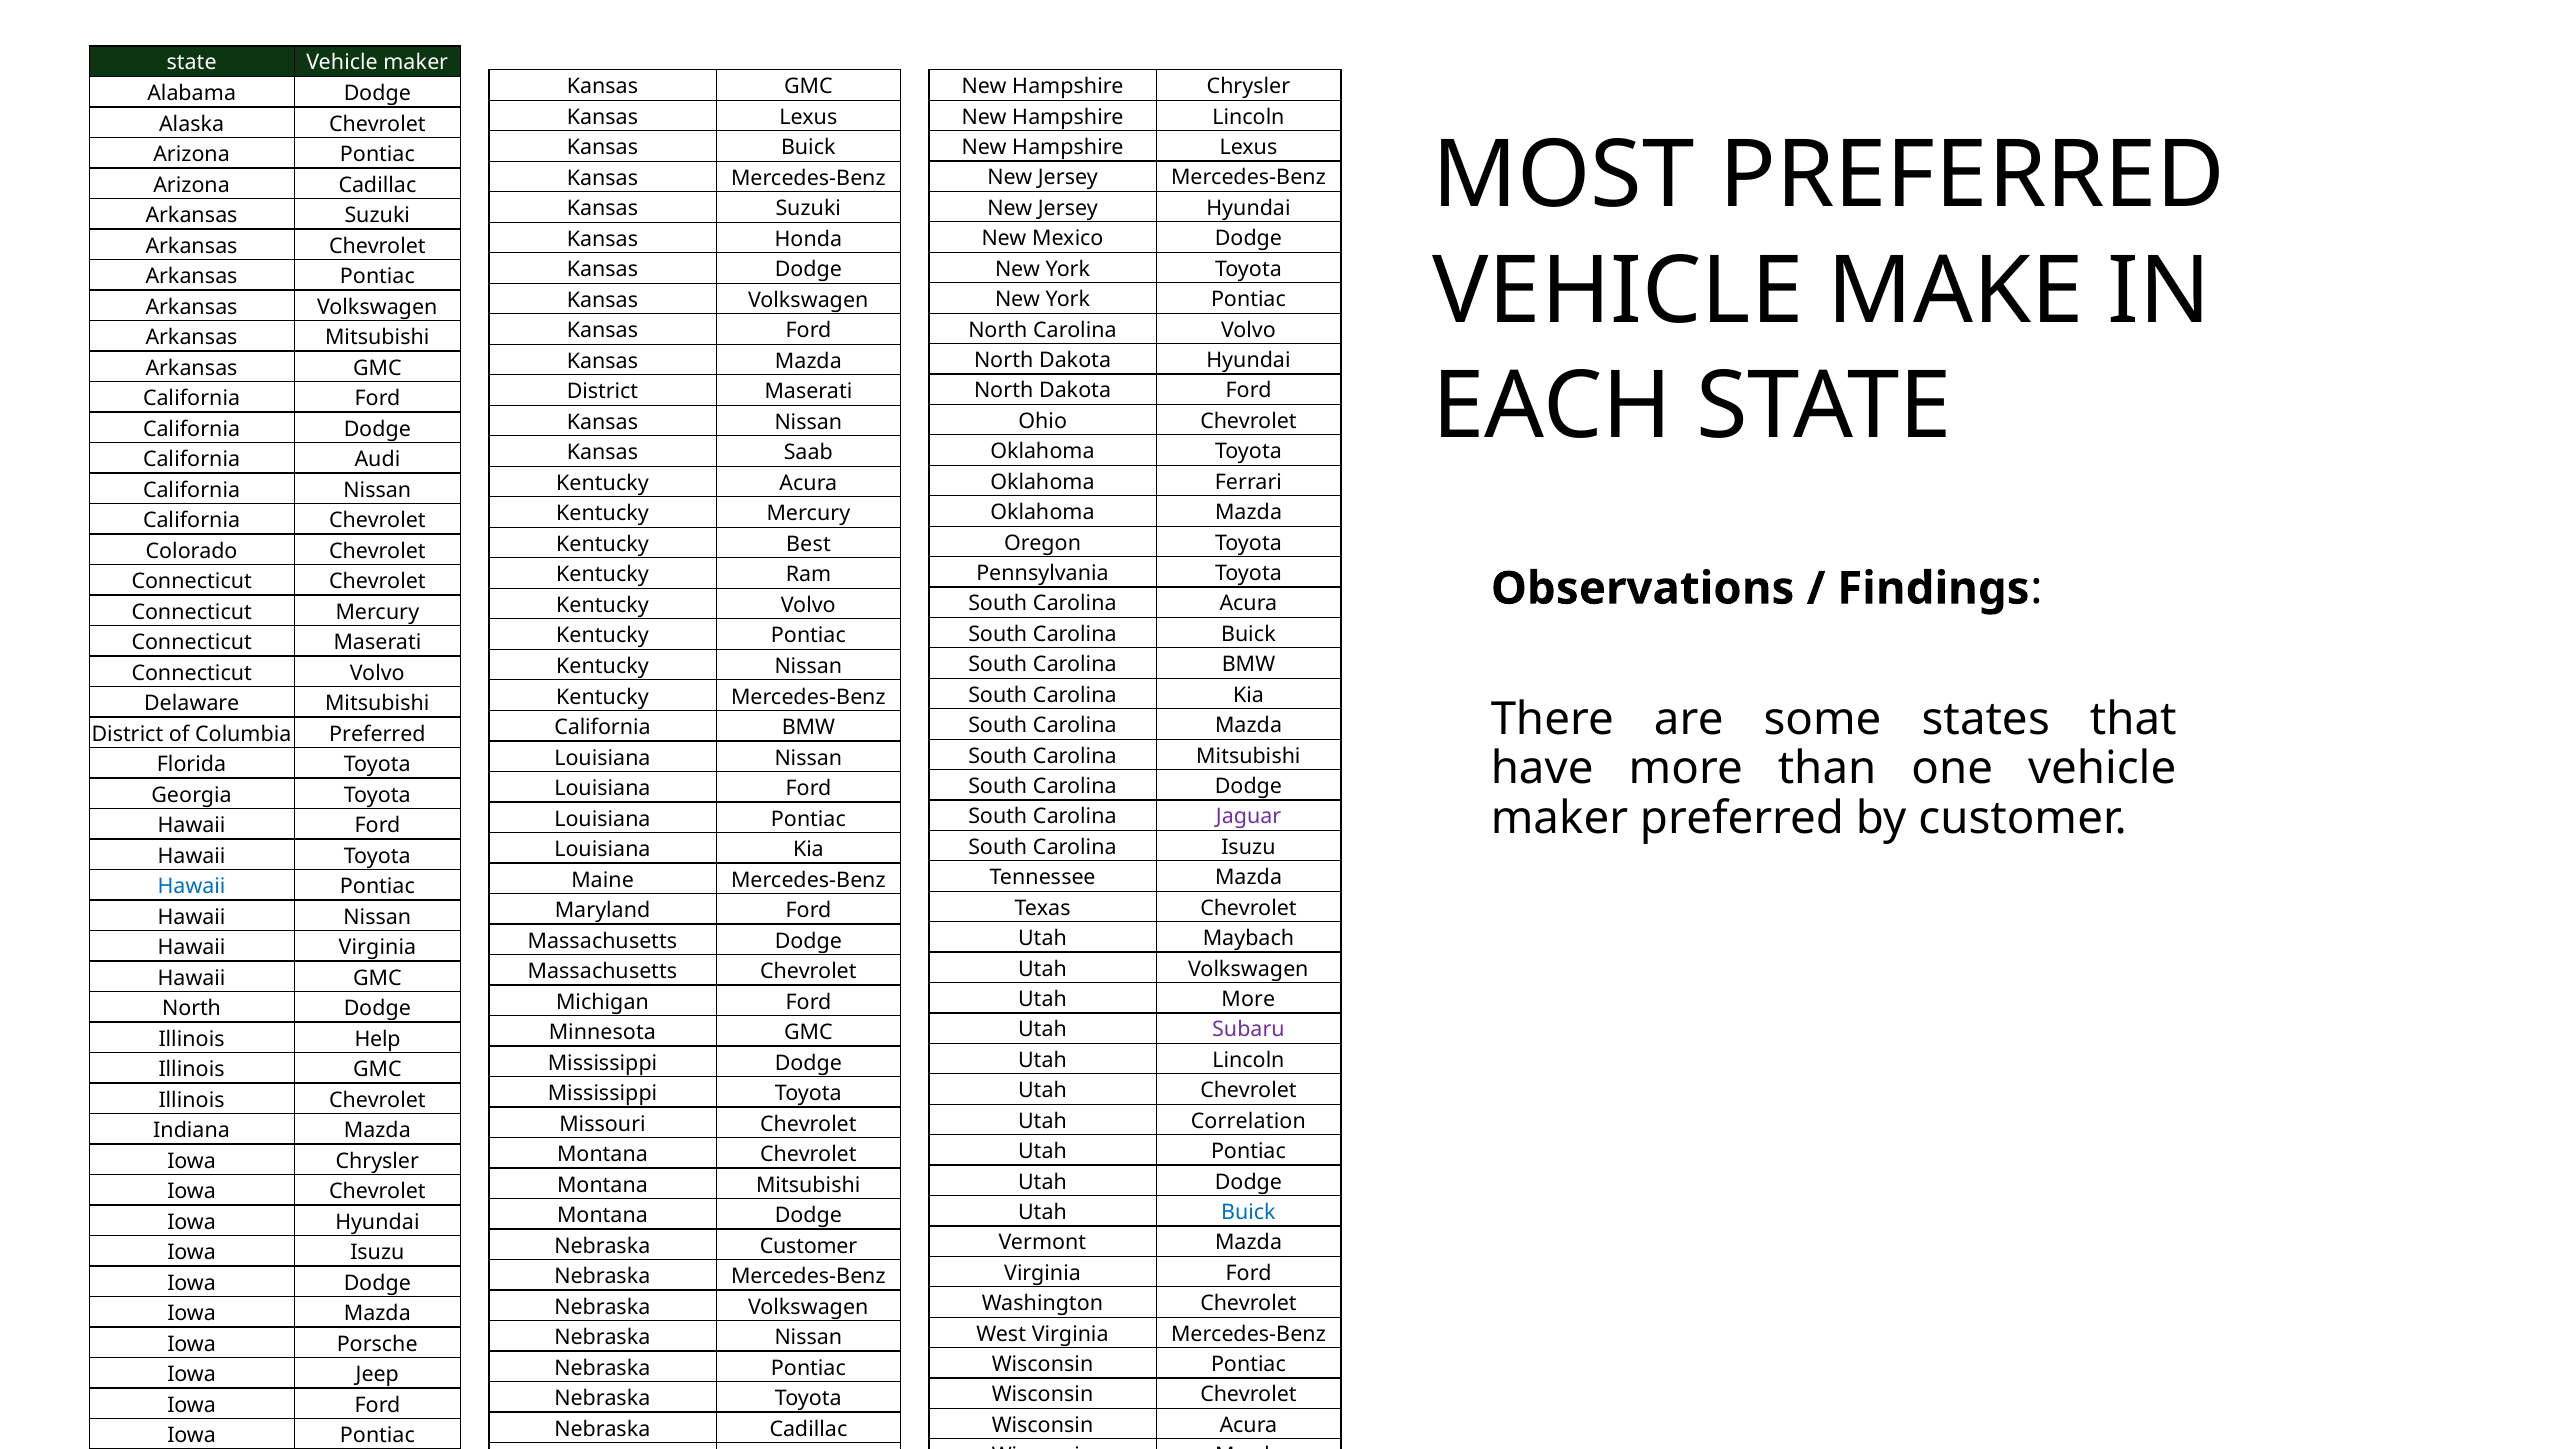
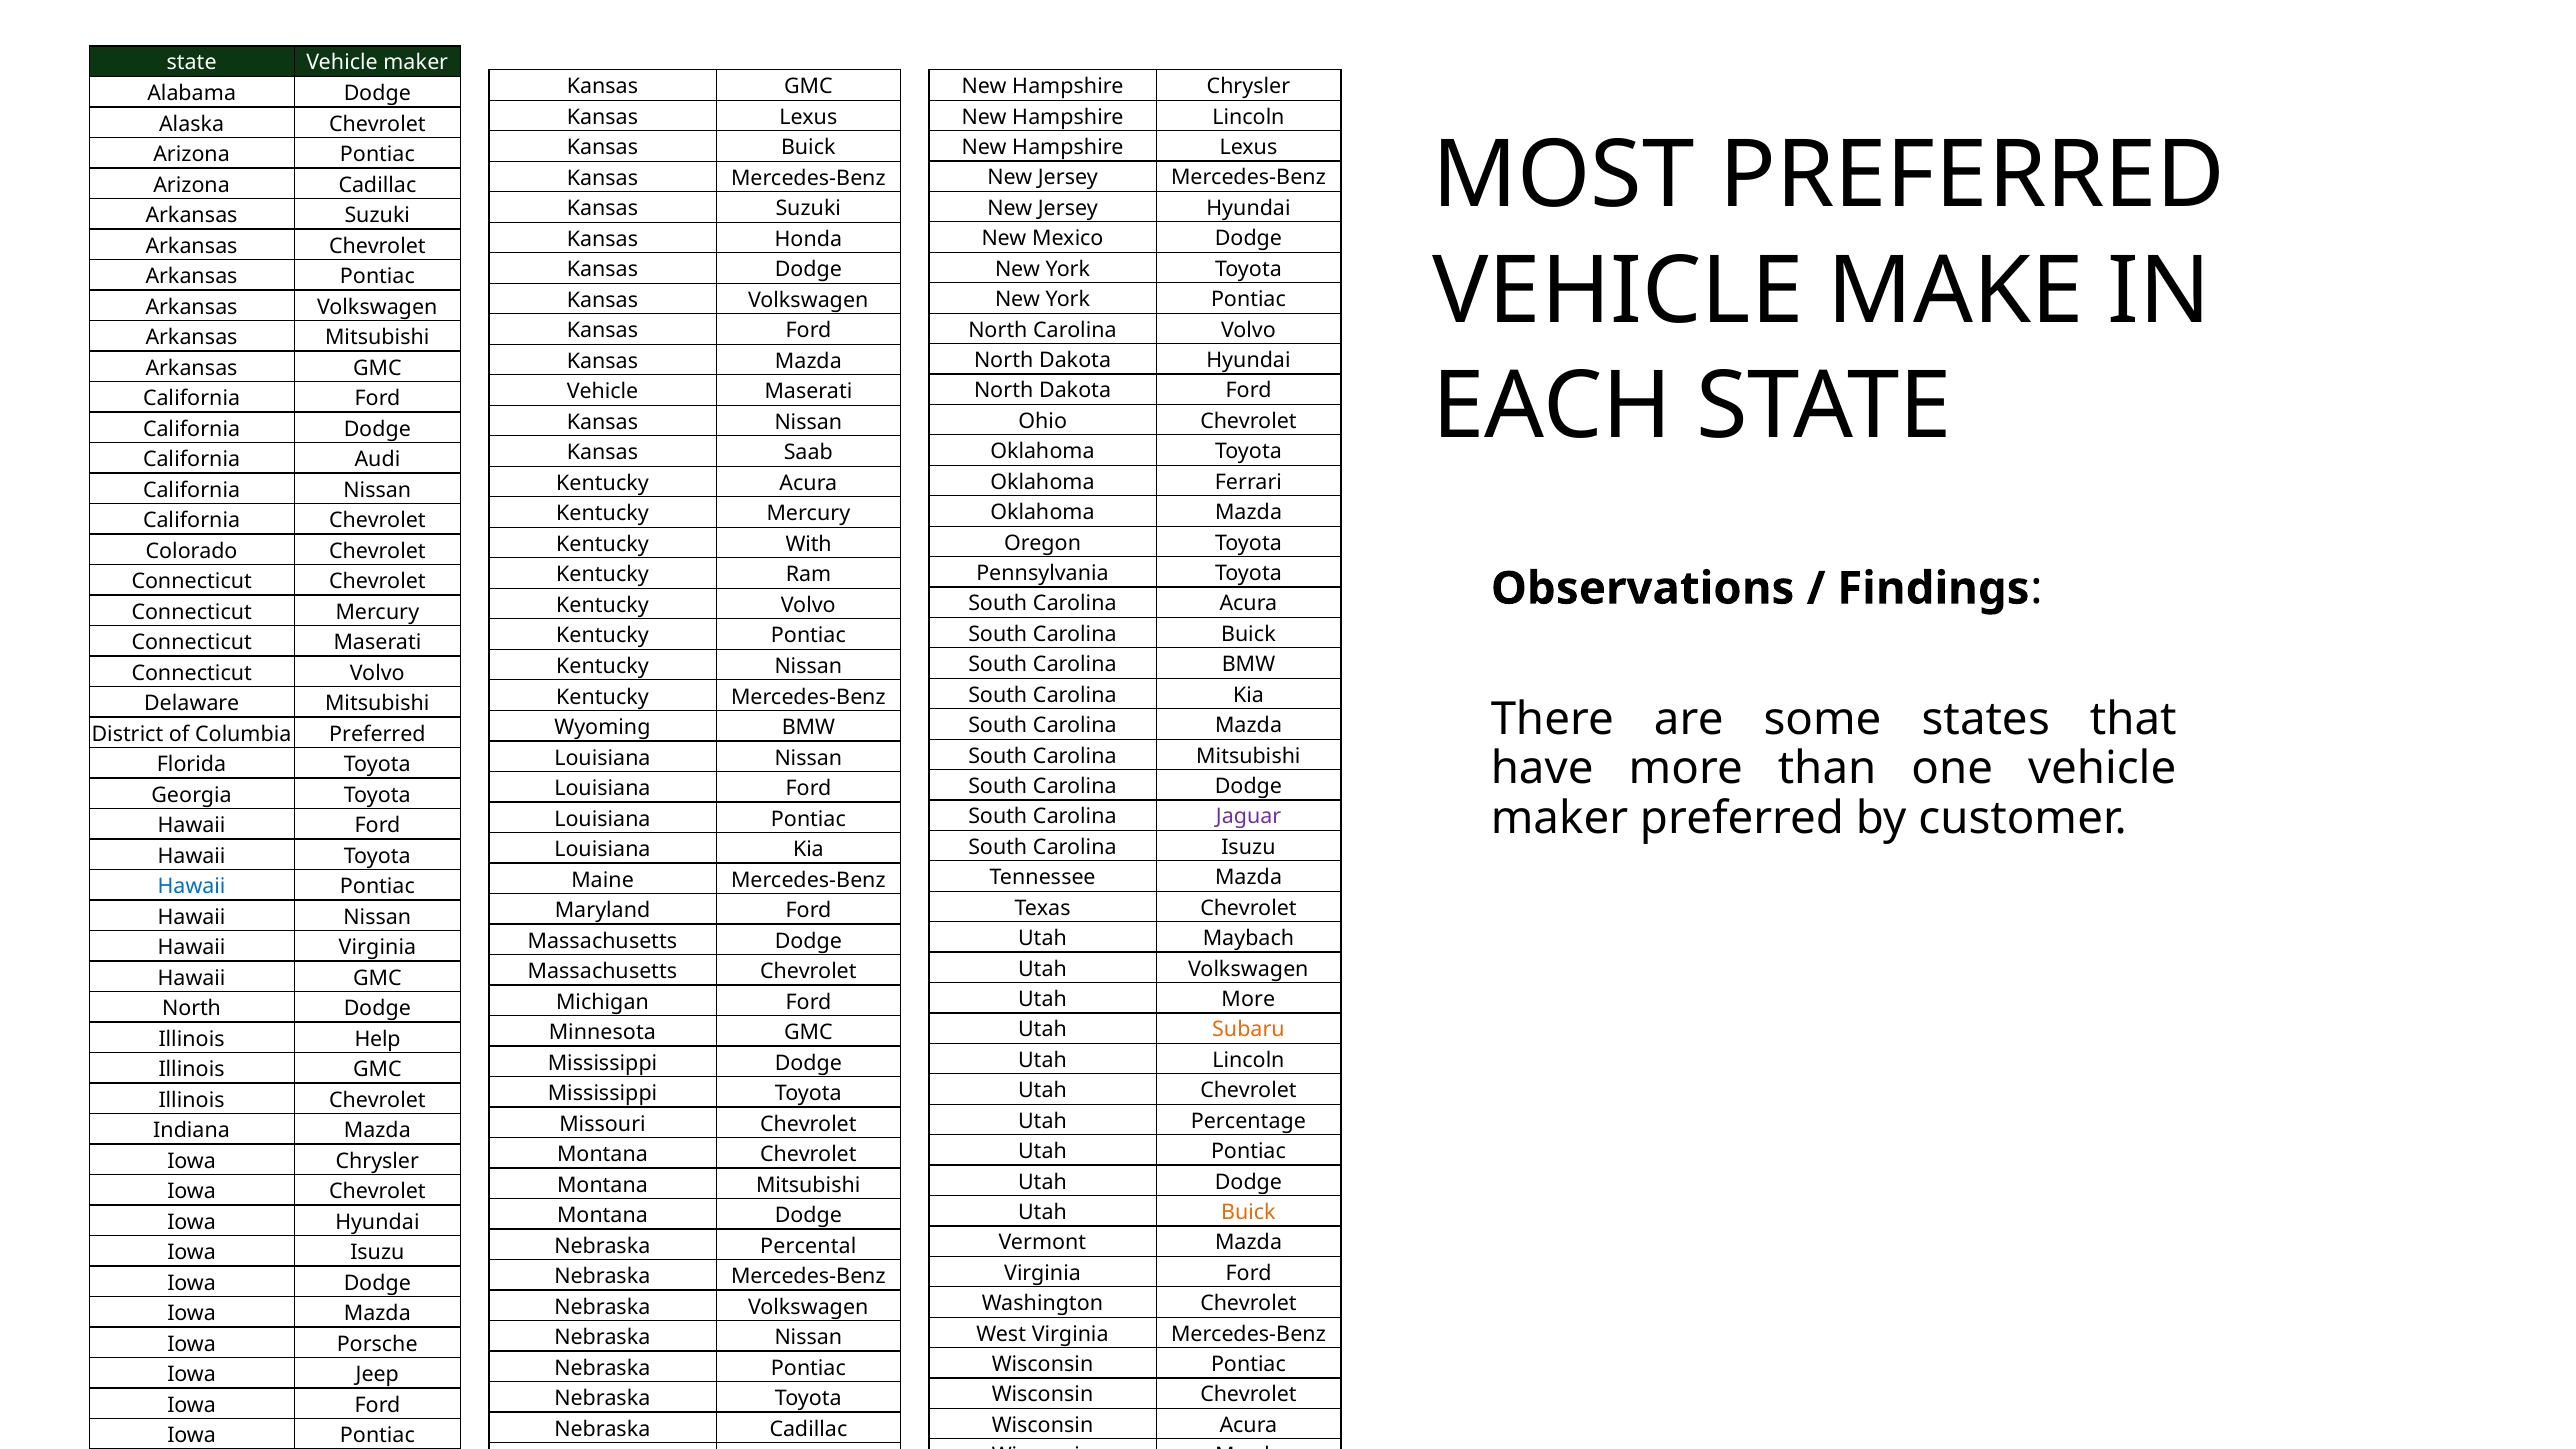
District: District -> Vehicle (603, 392)
Best: Best -> With (809, 544)
California: California -> Wyoming (602, 727)
Subaru colour: purple -> orange (1248, 1030)
Correlation: Correlation -> Percentage (1248, 1121)
Buick colour: blue -> orange (1248, 1212)
Nebraska Customer: Customer -> Percental (808, 1246)
